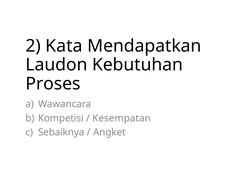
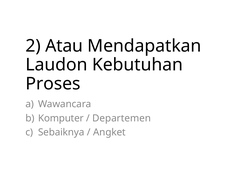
Kata: Kata -> Atau (64, 46)
Kompetisi: Kompetisi -> Komputer (61, 118)
Kesempatan: Kesempatan -> Departemen (122, 118)
